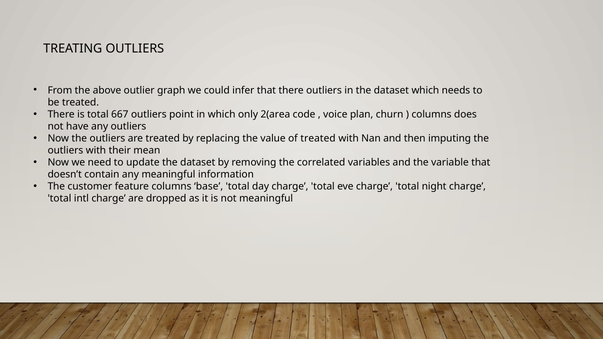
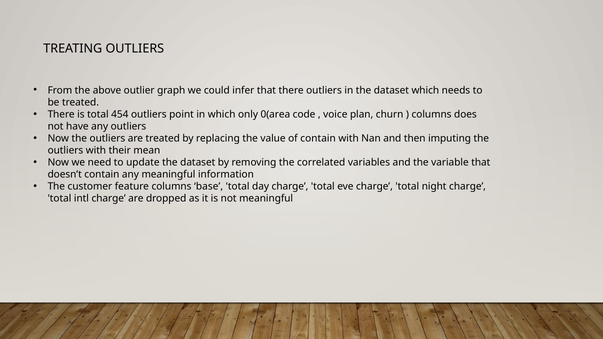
667: 667 -> 454 (120, 114)
2(area: 2(area -> 0(area (275, 114)
of treated: treated -> contain (318, 139)
